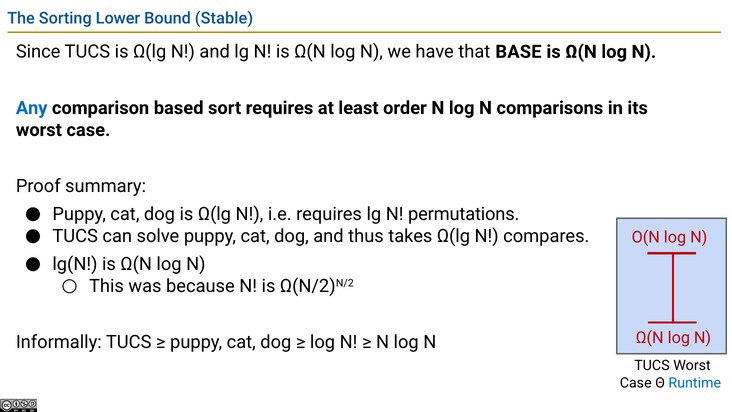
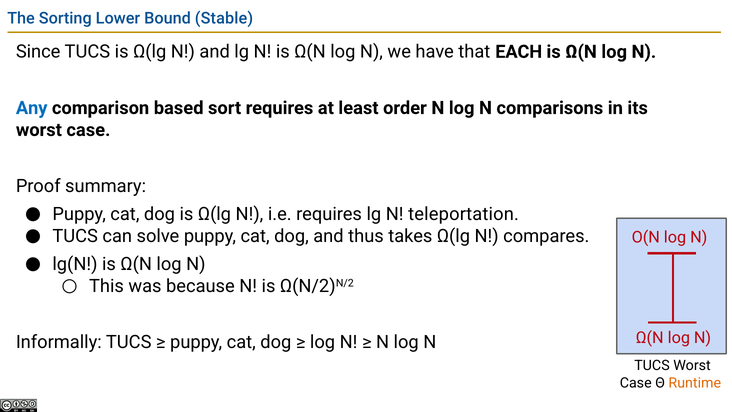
BASE: BASE -> EACH (519, 52)
permutations: permutations -> teleportation (464, 214)
Runtime colour: blue -> orange (695, 383)
